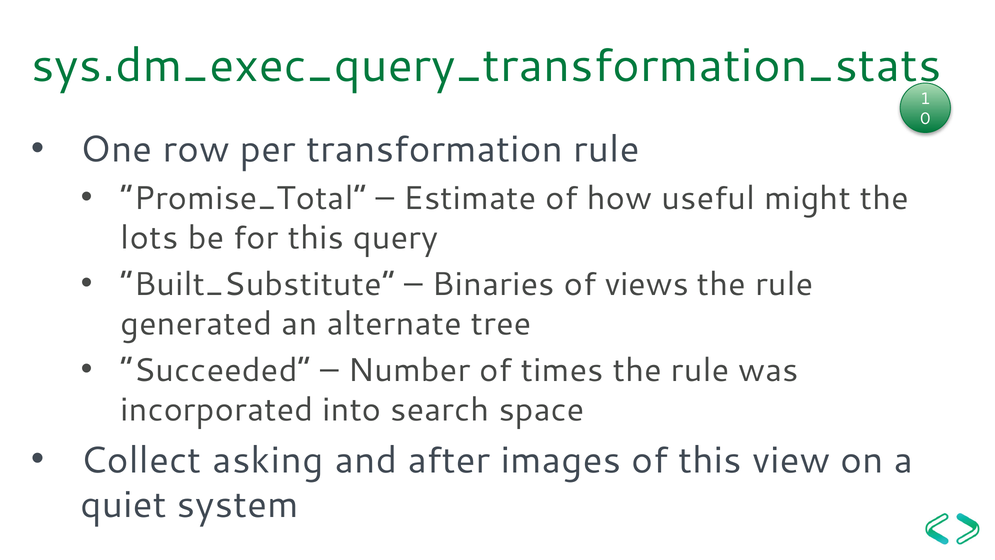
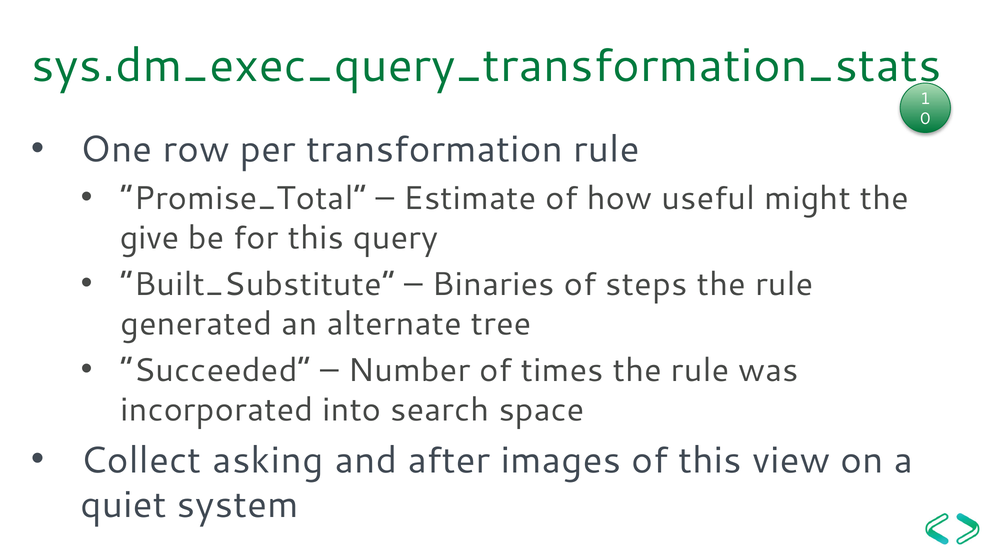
lots: lots -> give (150, 238)
views: views -> steps (647, 284)
